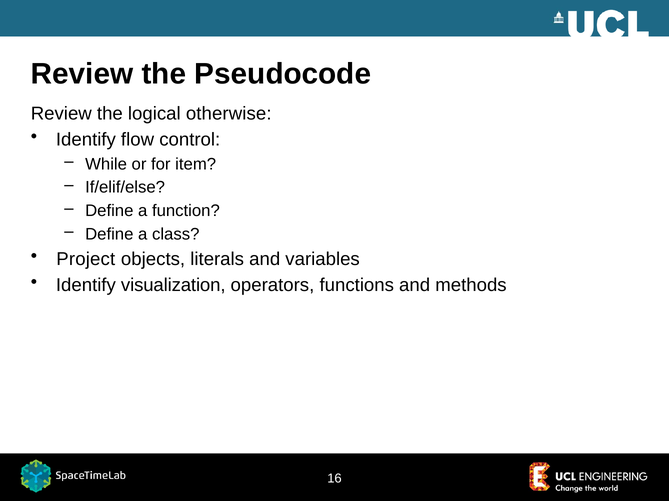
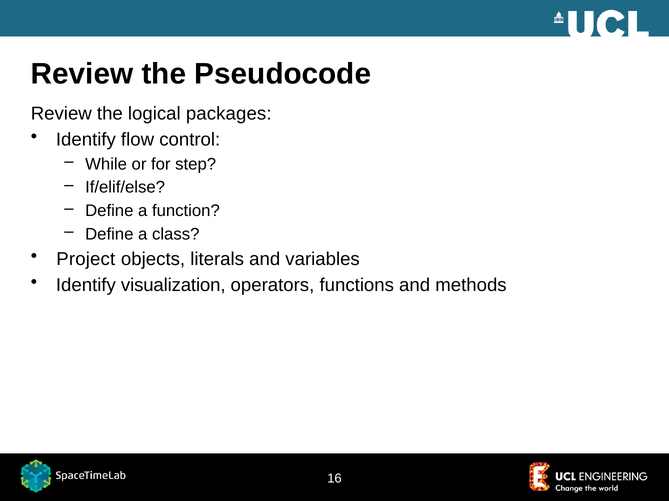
otherwise: otherwise -> packages (229, 114)
item: item -> step (196, 164)
